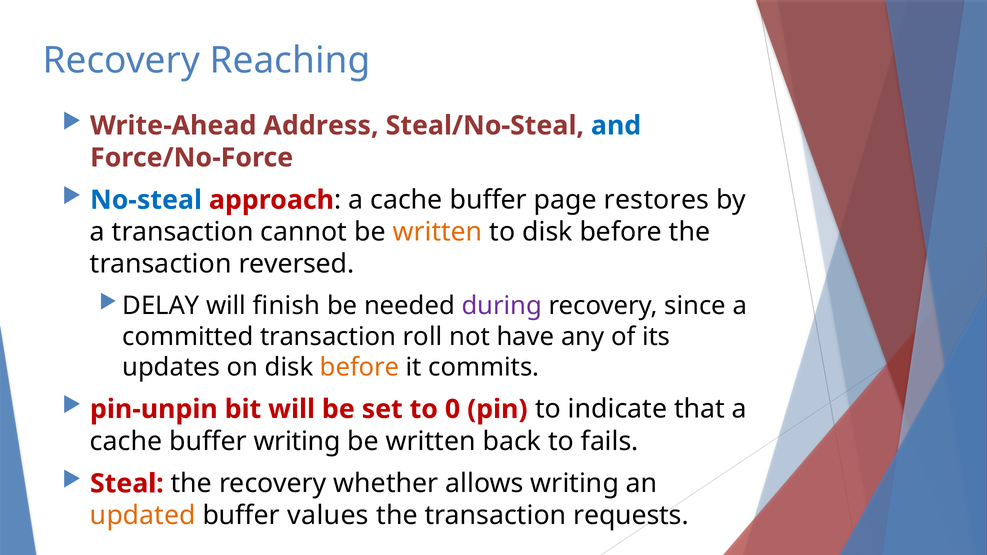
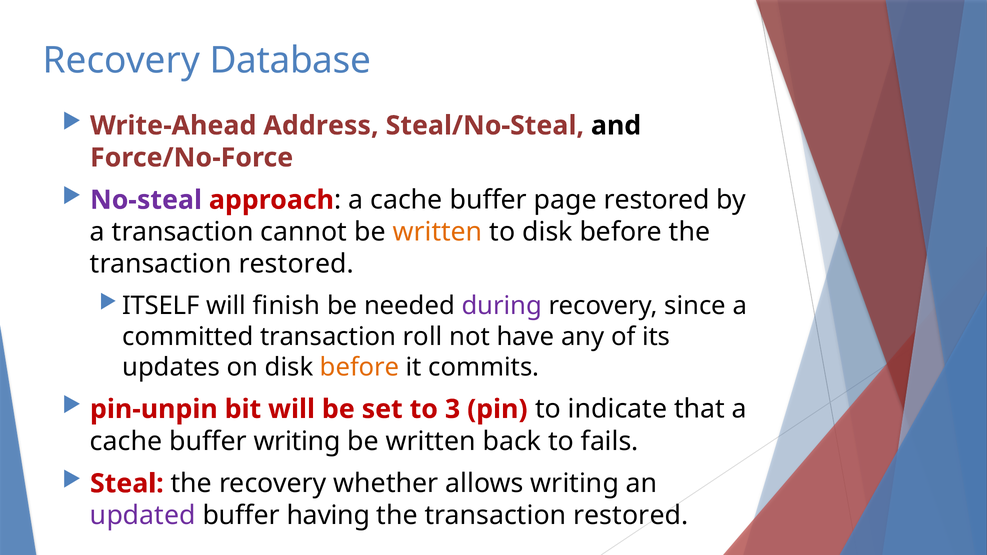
Reaching: Reaching -> Database (290, 60)
and colour: blue -> black (616, 126)
No-steal colour: blue -> purple (146, 200)
page restores: restores -> restored (657, 200)
reversed: reversed -> restored (296, 264)
DELAY: DELAY -> ITSELF (161, 306)
0: 0 -> 3 (453, 409)
updated colour: orange -> purple (143, 516)
values: values -> having (328, 516)
requests: requests -> restored (631, 516)
